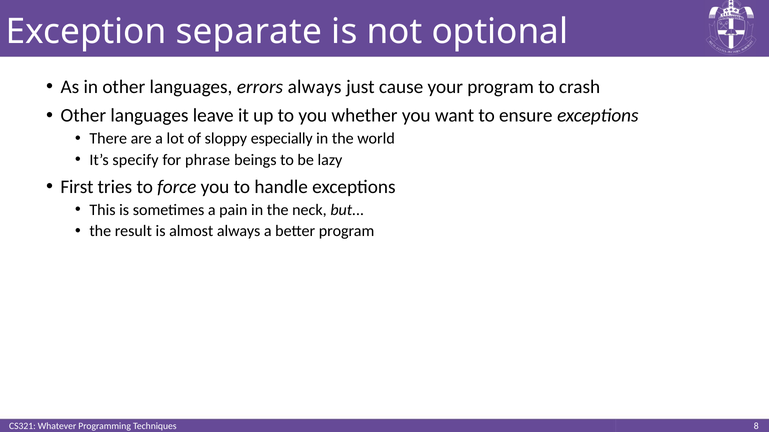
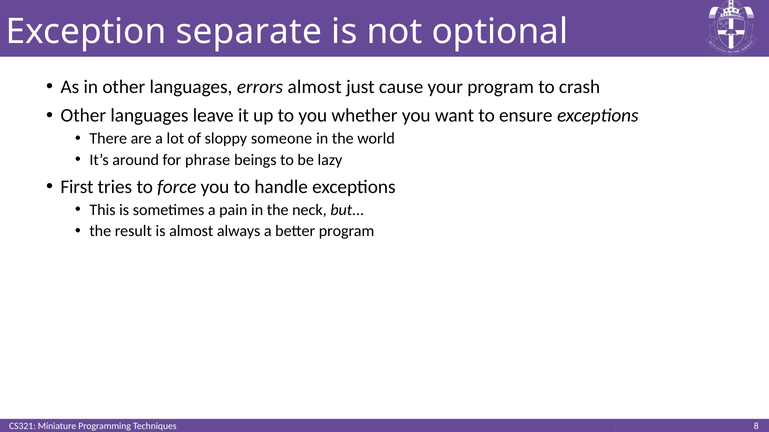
errors always: always -> almost (315, 87)
especially: especially -> someone (282, 139)
specify: specify -> around (136, 160)
Whatever: Whatever -> Miniature (57, 427)
